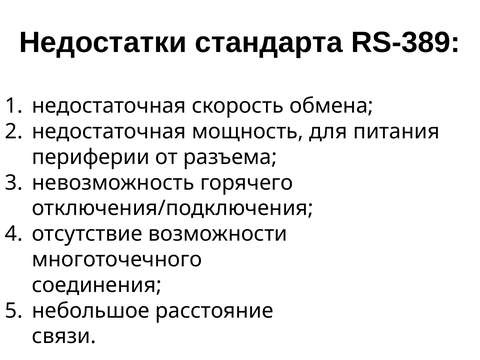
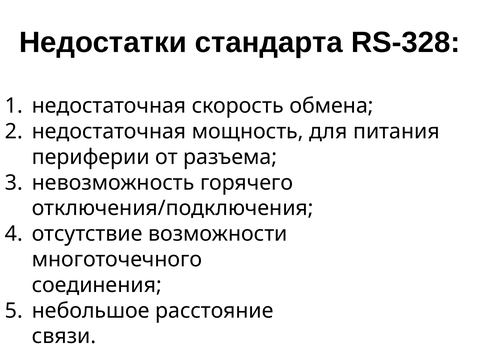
RS-389: RS-389 -> RS-328 (406, 42)
